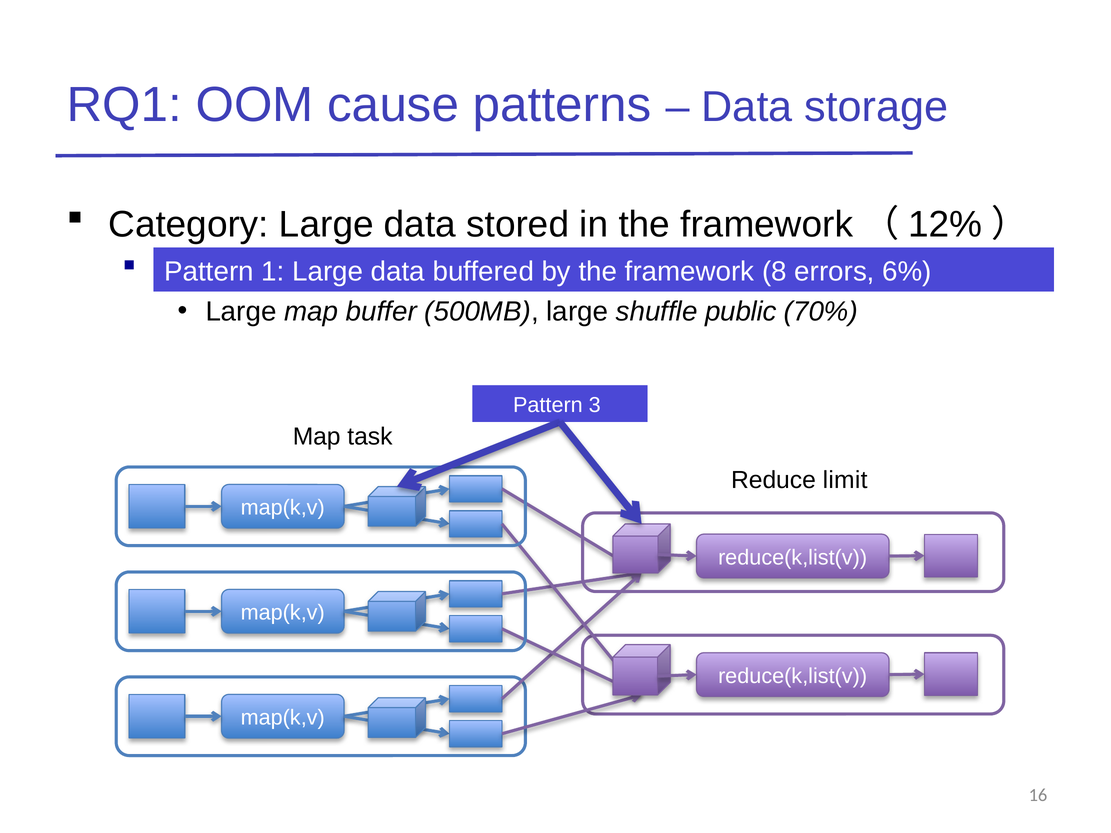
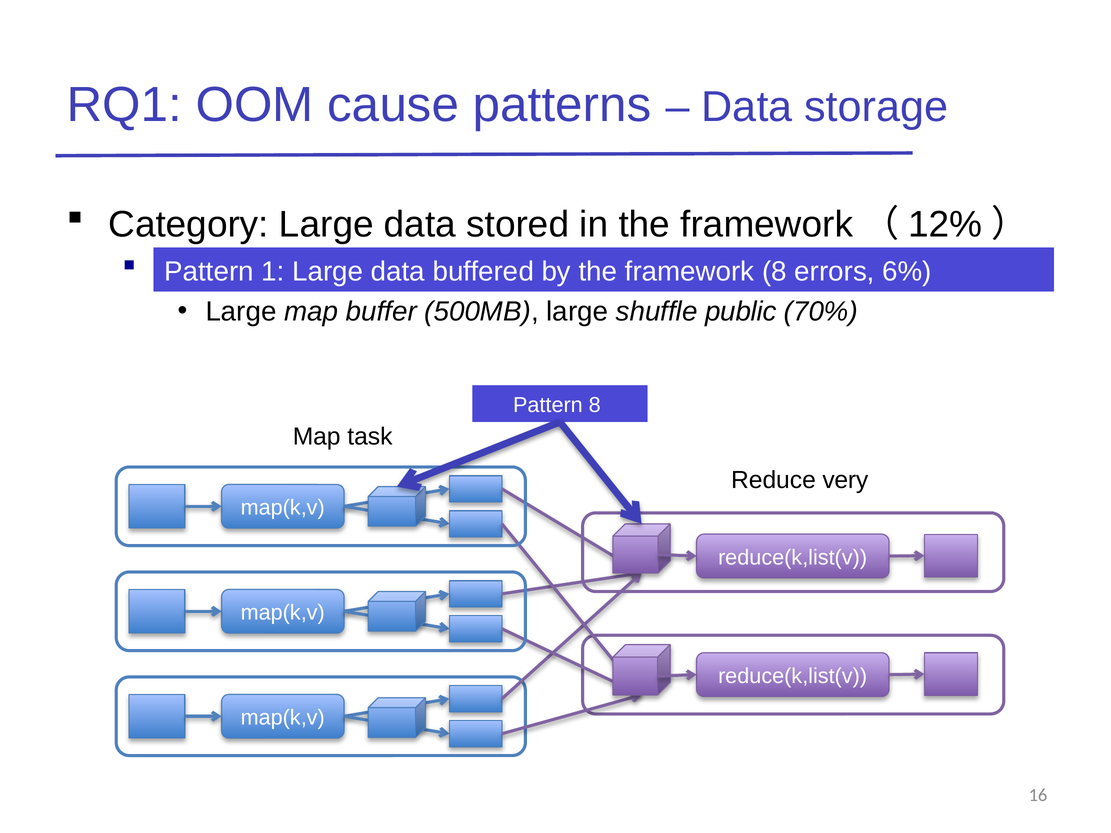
Pattern 3: 3 -> 8 (595, 405)
limit: limit -> very (845, 480)
